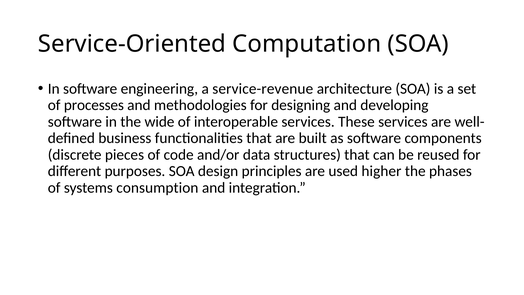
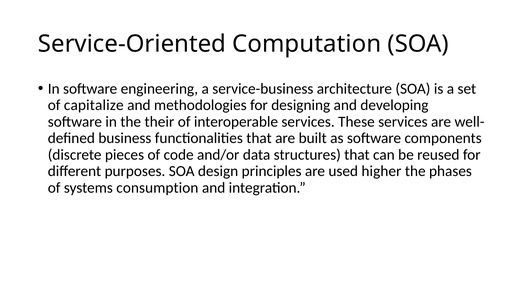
service-revenue: service-revenue -> service-business (263, 89)
processes: processes -> capitalize (94, 105)
wide: wide -> their (159, 122)
